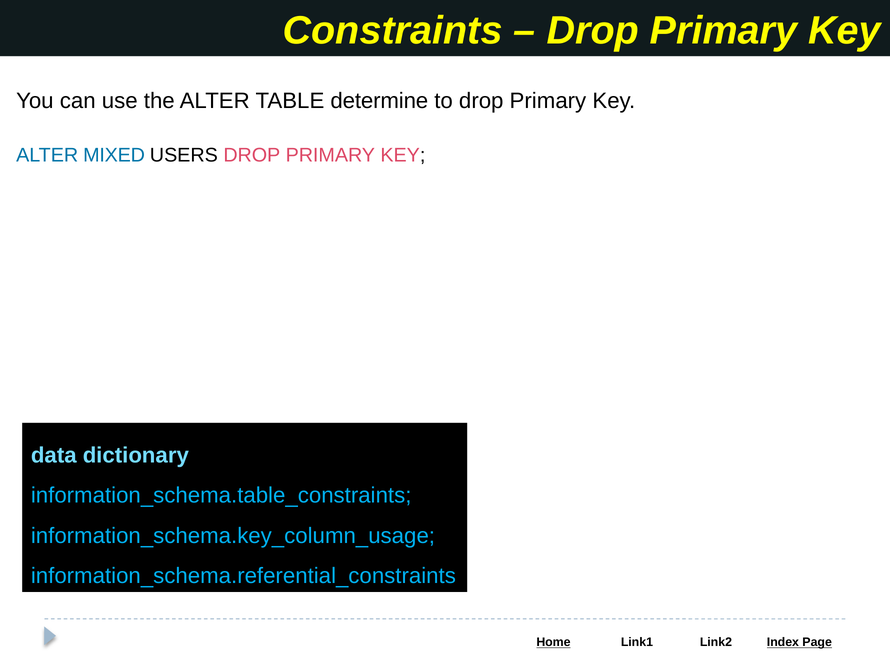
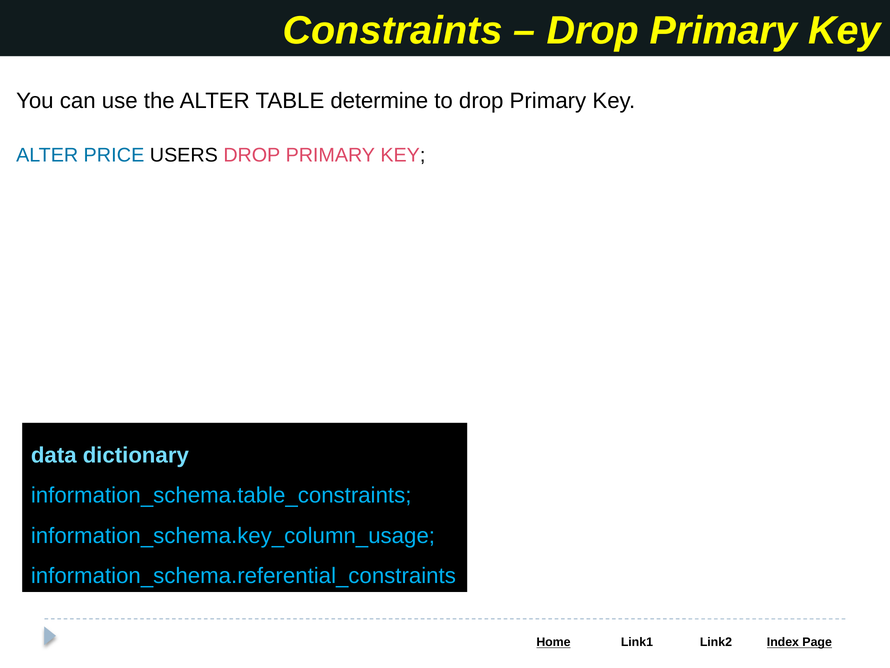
MIXED: MIXED -> PRICE (114, 155)
